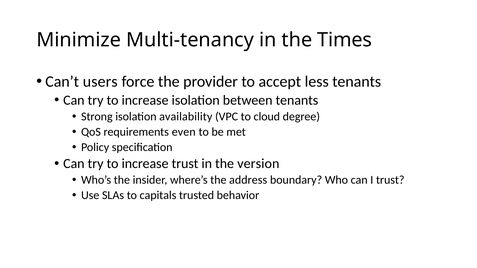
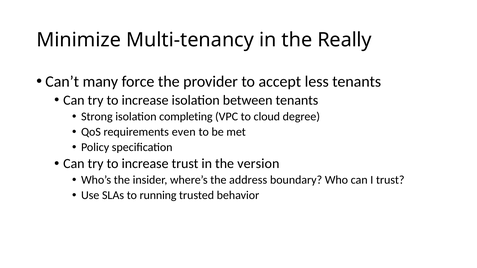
Times: Times -> Really (345, 40)
users: users -> many (100, 82)
availability: availability -> completing (186, 117)
capitals: capitals -> running (158, 196)
